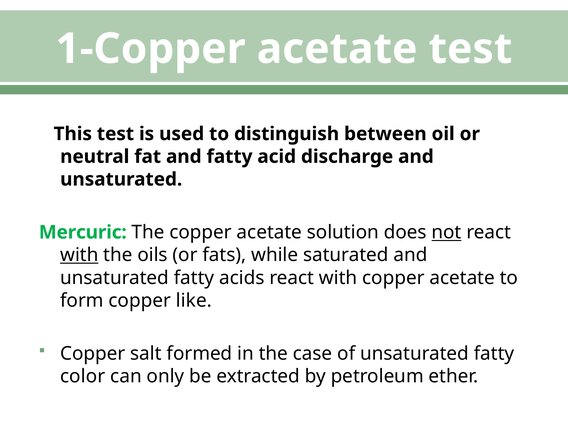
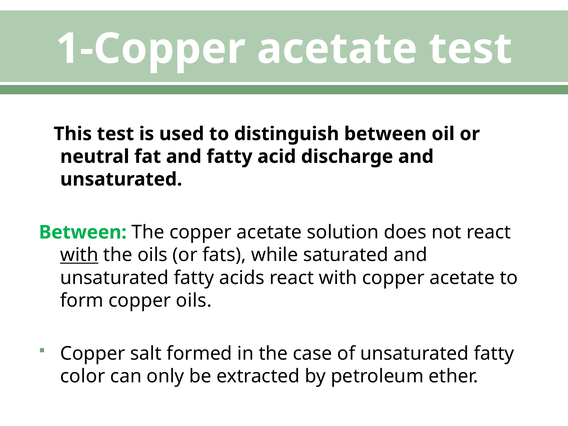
Mercuric: Mercuric -> Between (83, 232)
not underline: present -> none (446, 232)
copper like: like -> oils (194, 300)
